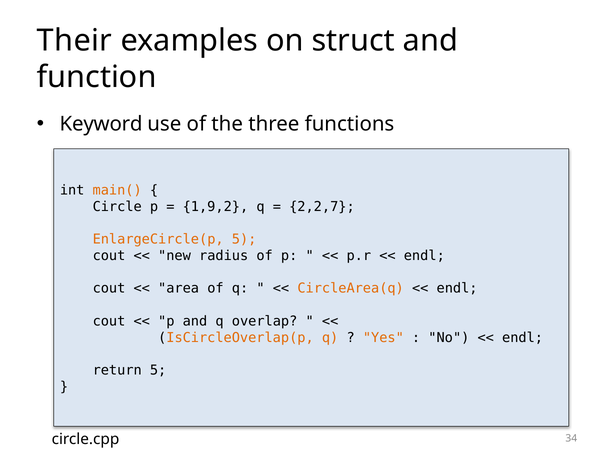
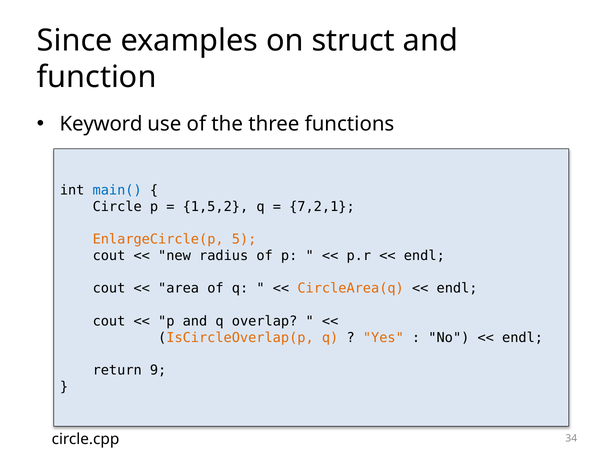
Their: Their -> Since (75, 41)
main( colour: orange -> blue (117, 191)
1,9,2: 1,9,2 -> 1,5,2 (215, 207)
2,2,7: 2,2,7 -> 7,2,1 (322, 207)
return 5: 5 -> 9 (158, 371)
